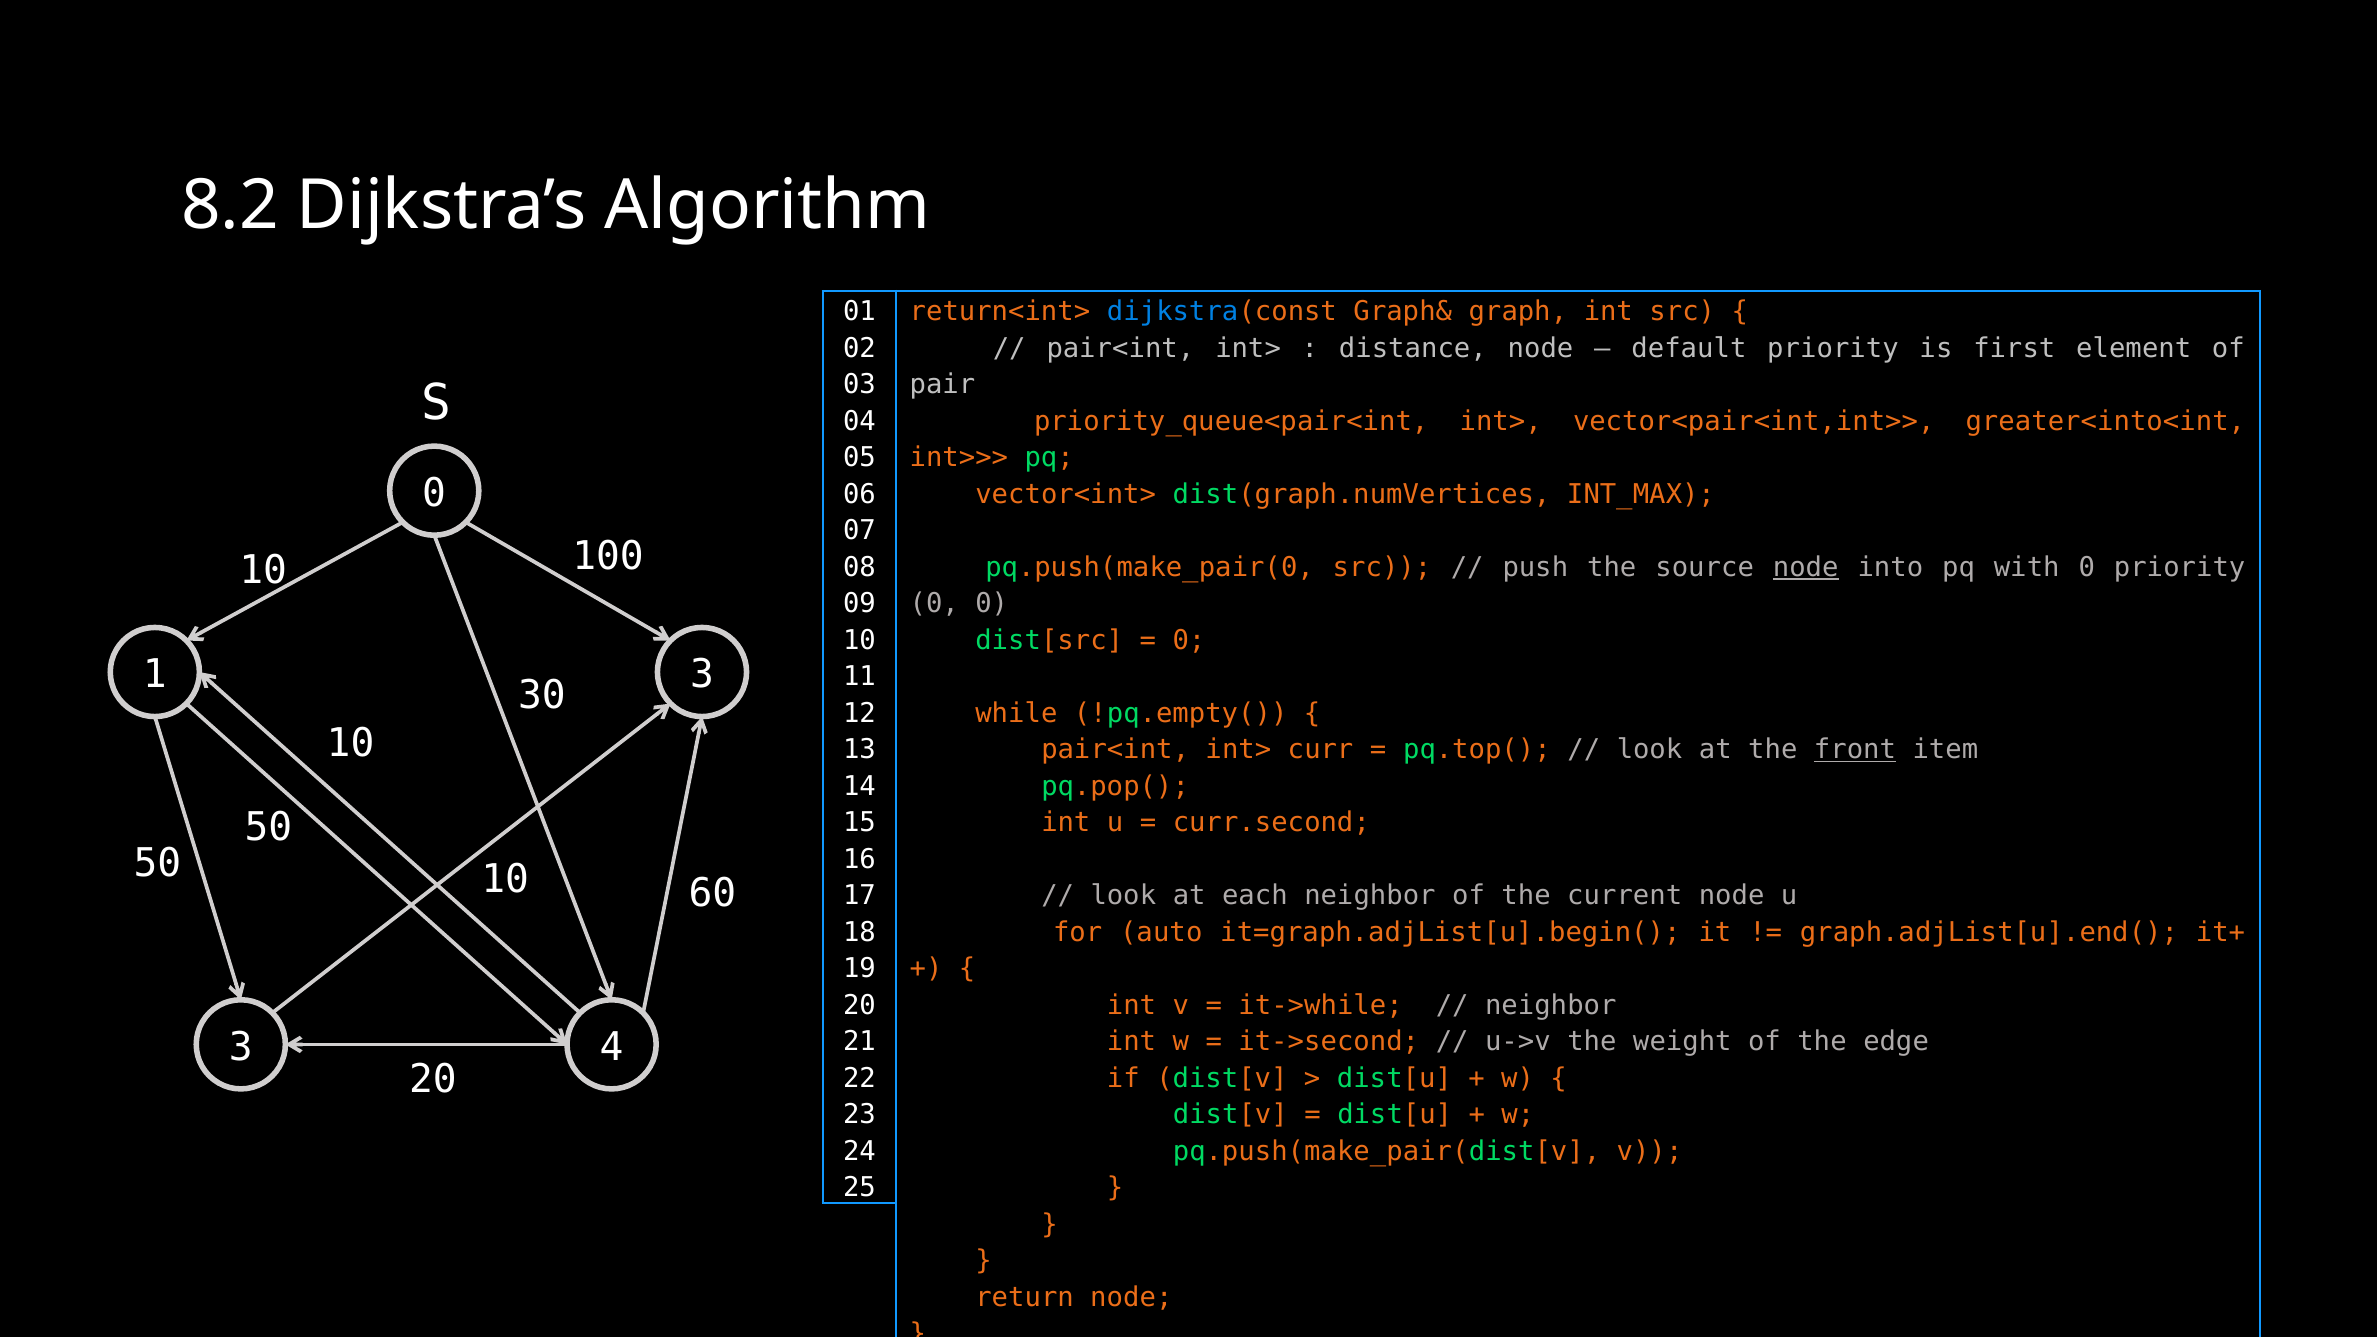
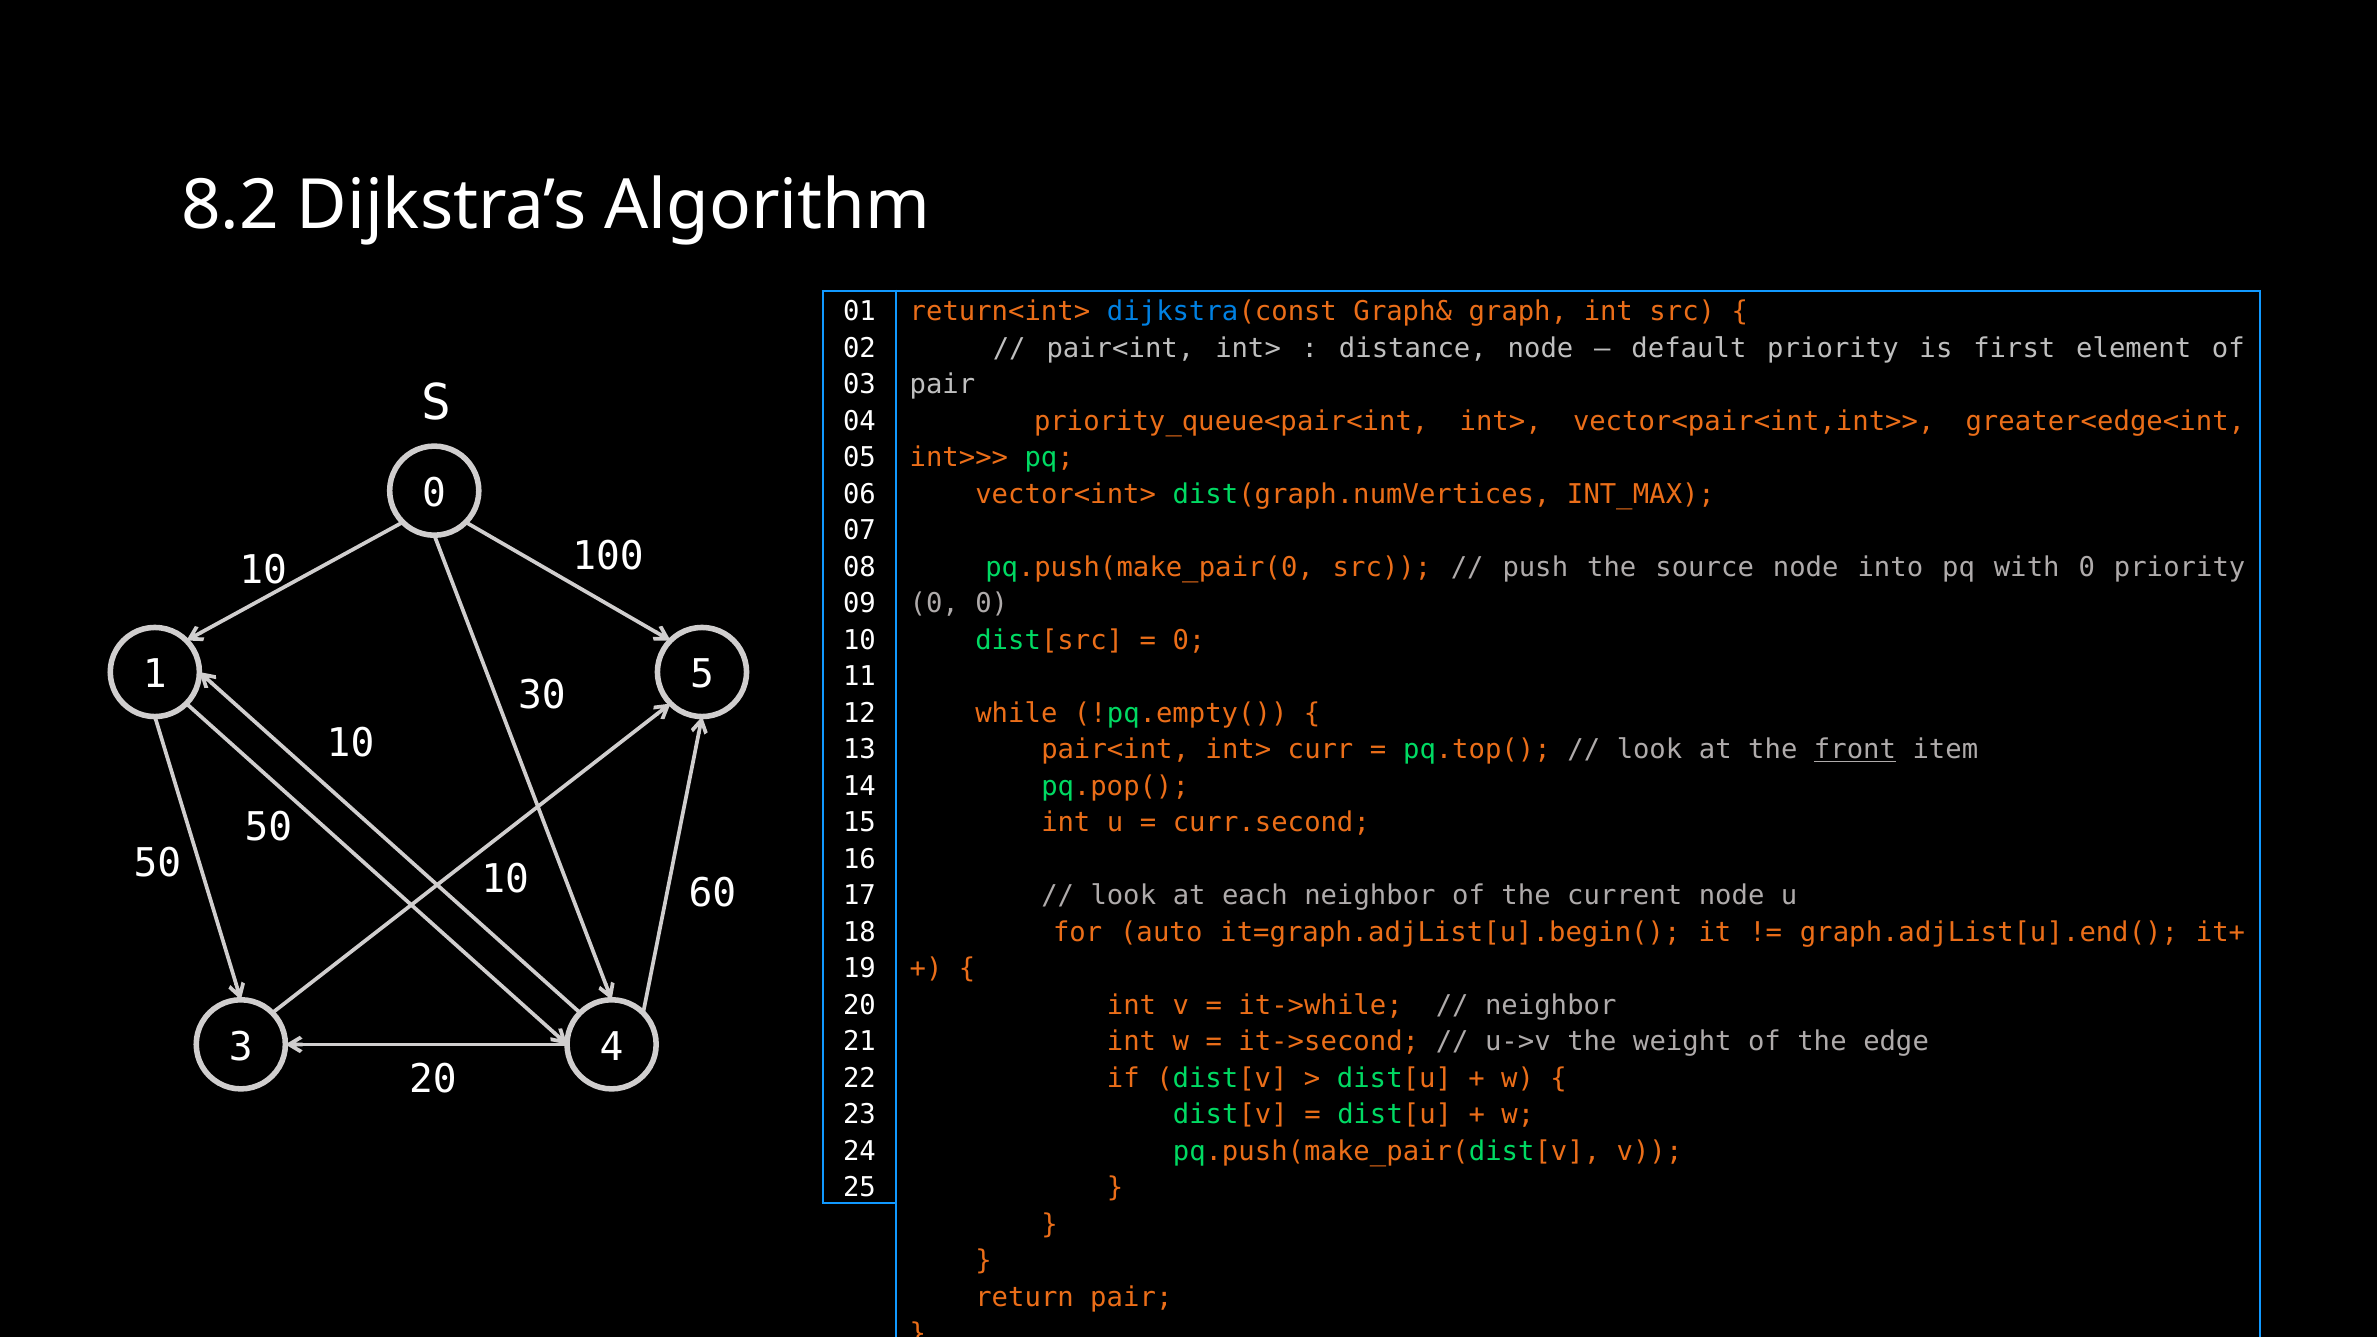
greater<into<int: greater<into<int -> greater<edge<int (2105, 421)
node underline: present -> none (1806, 567)
1 3: 3 -> 5 (702, 675)
return node: node -> pair (1131, 1297)
